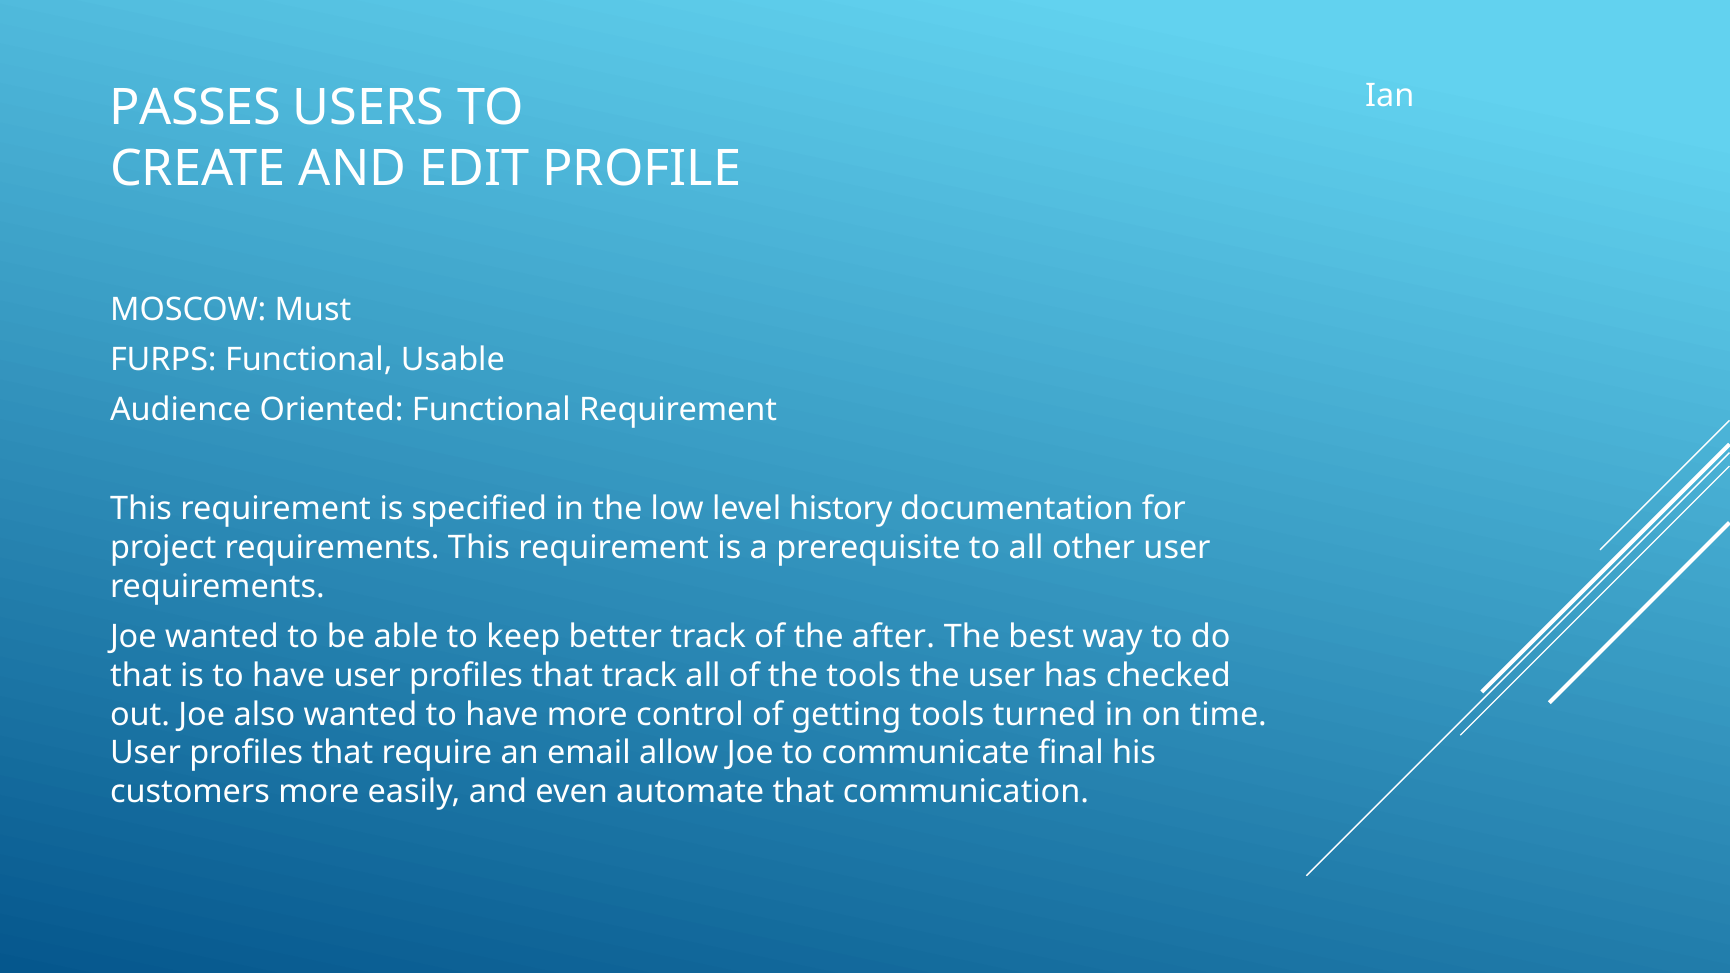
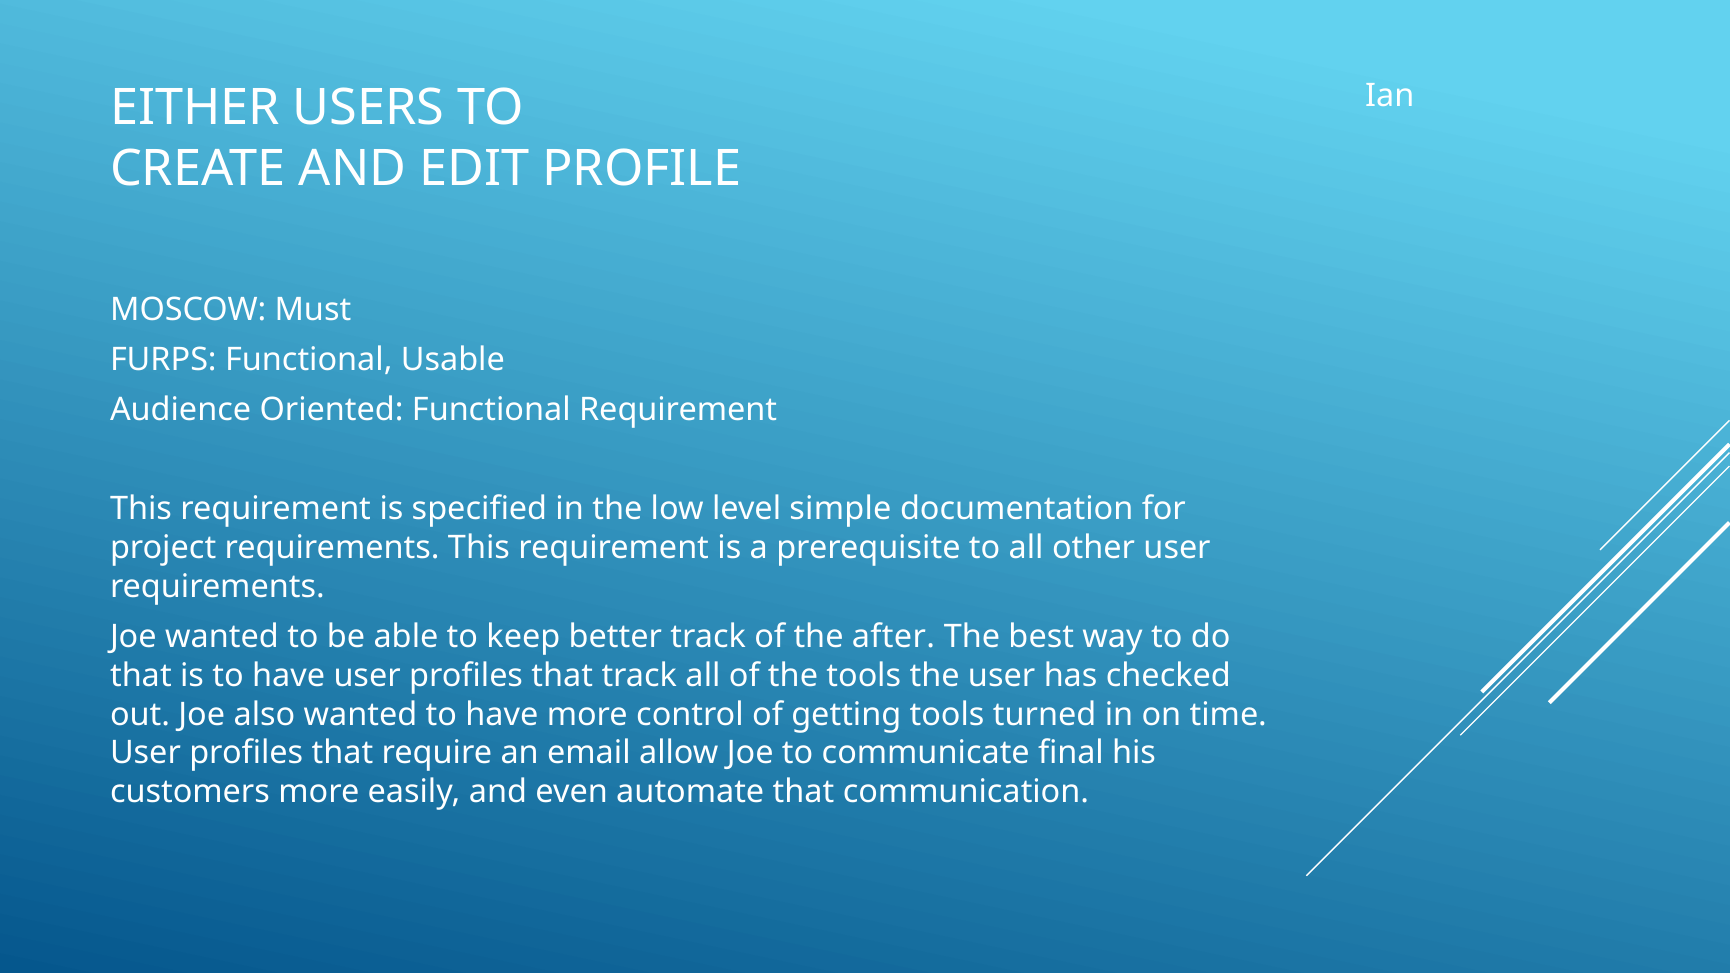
PASSES: PASSES -> EITHER (195, 108)
history: history -> simple (840, 509)
